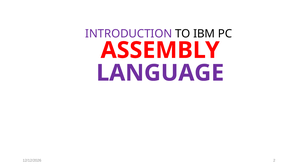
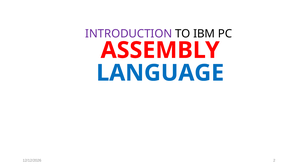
LANGUAGE colour: purple -> blue (160, 73)
